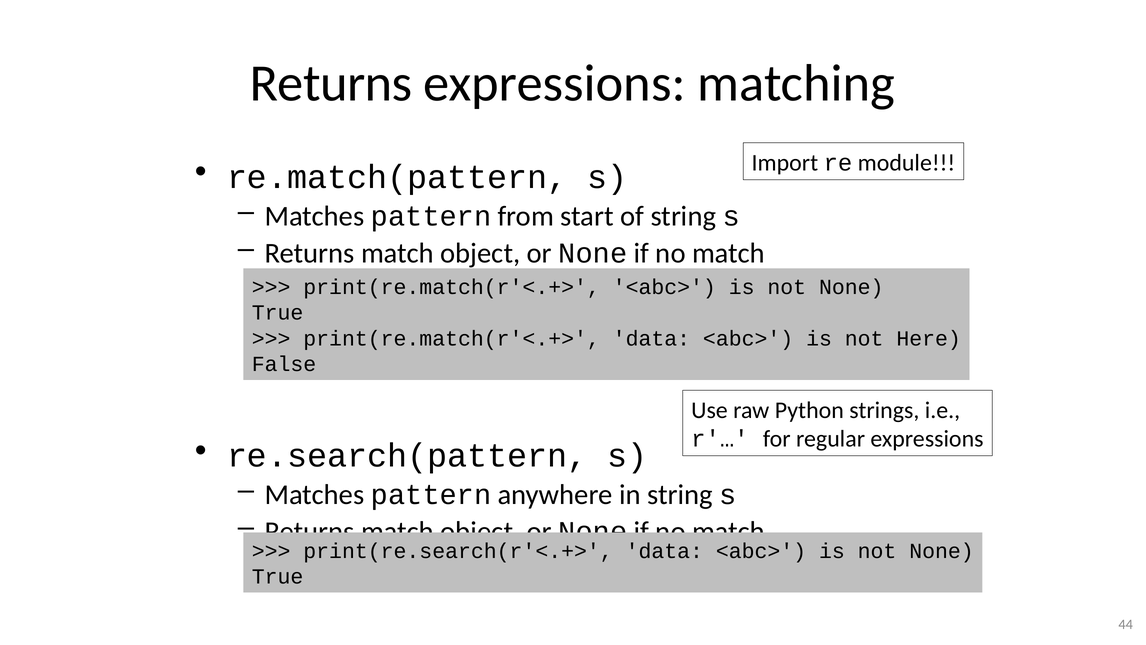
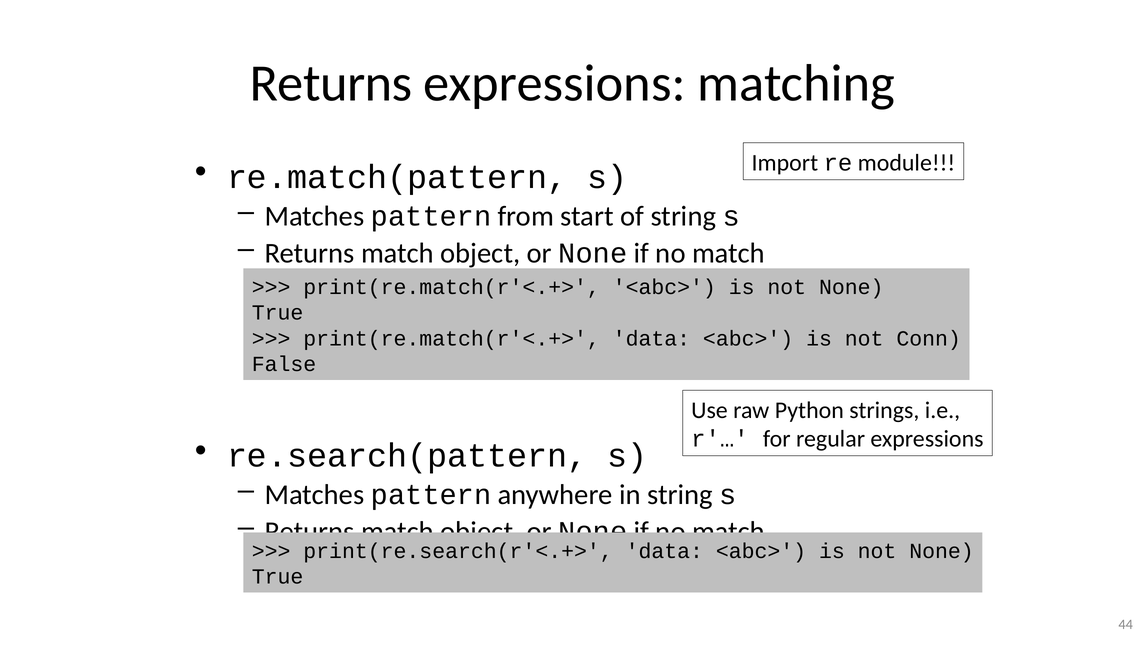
Here: Here -> Conn (929, 338)
